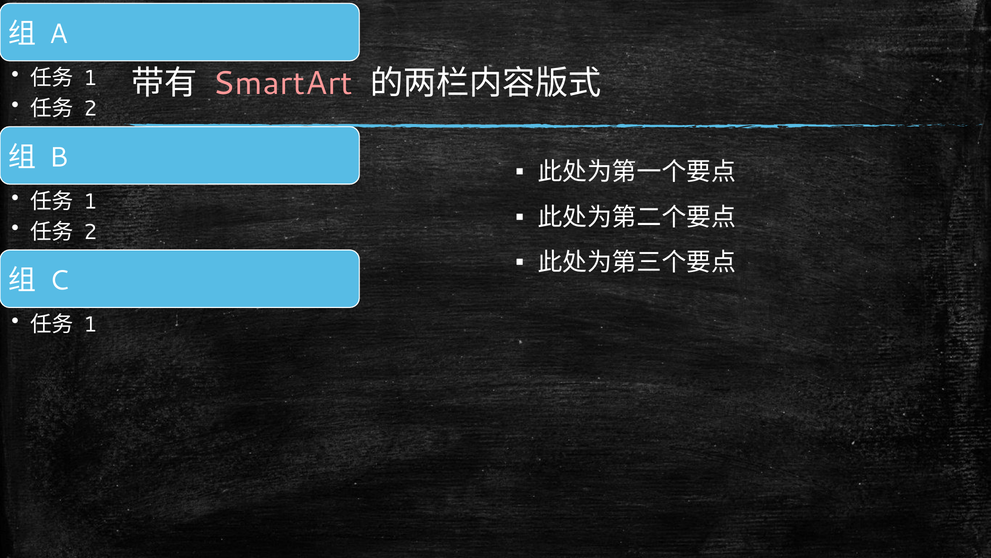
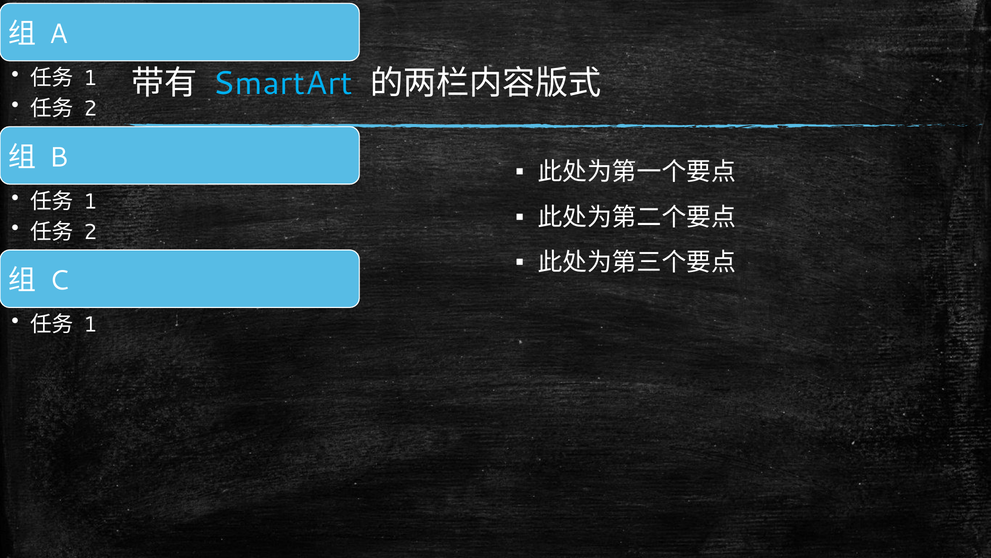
SmartArt colour: pink -> light blue (283, 84)
